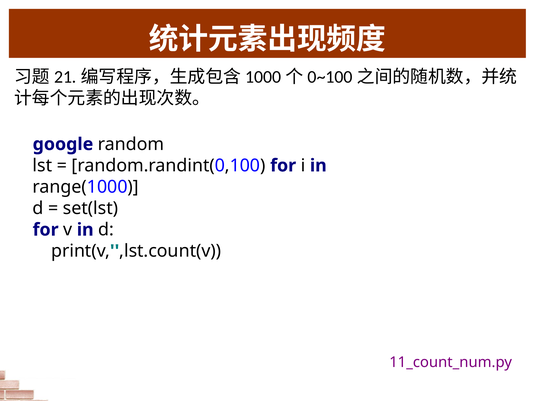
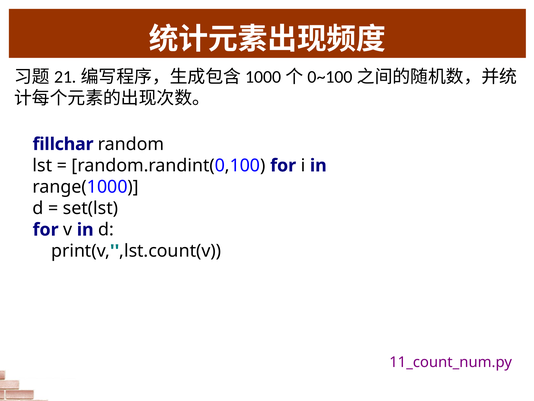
google: google -> fillchar (63, 144)
